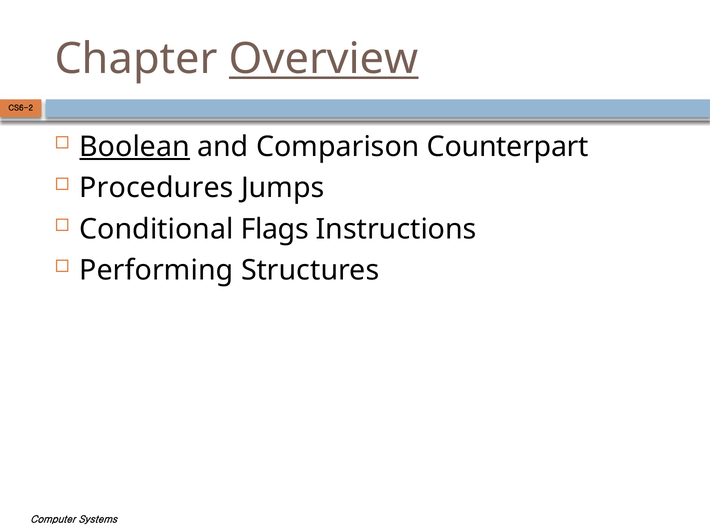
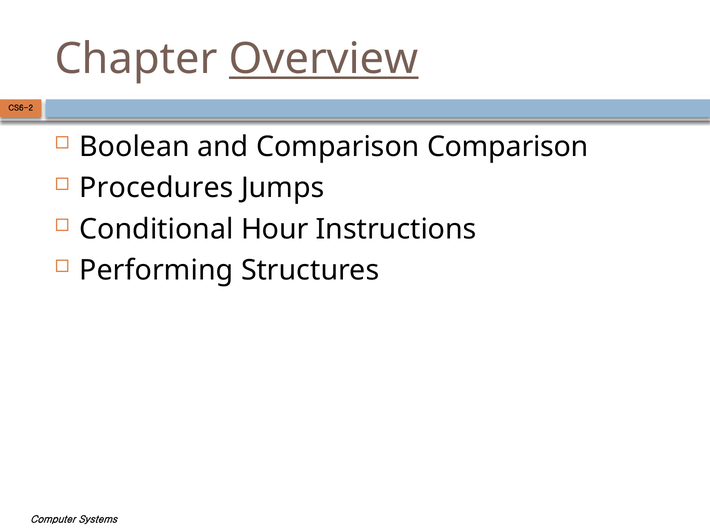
Boolean underline: present -> none (135, 147)
Comparison Counterpart: Counterpart -> Comparison (508, 147)
Flags: Flags -> Hour (275, 229)
